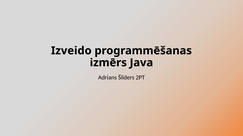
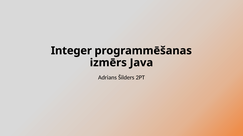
Izveido: Izveido -> Integer (71, 51)
